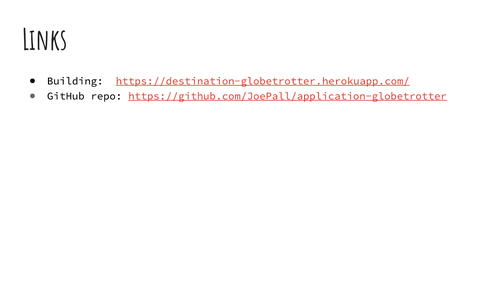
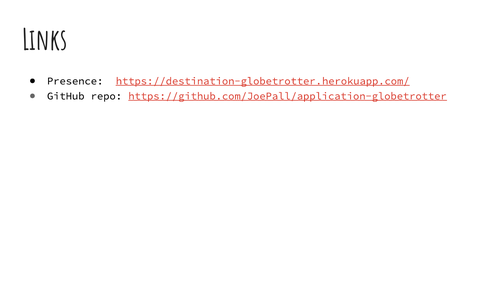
Building: Building -> Presence (75, 81)
